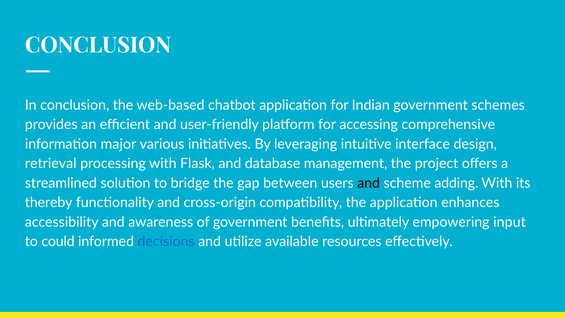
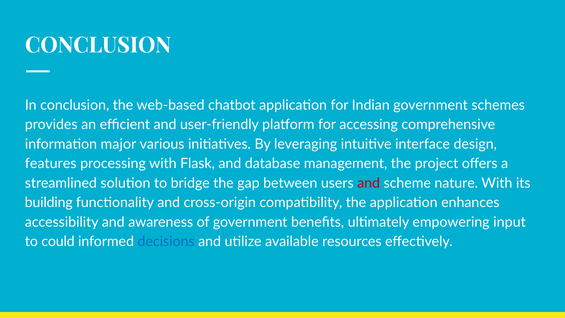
retrieval: retrieval -> features (51, 164)
and colour: black -> red (369, 183)
adding: adding -> nature (456, 183)
thereby: thereby -> building (49, 202)
